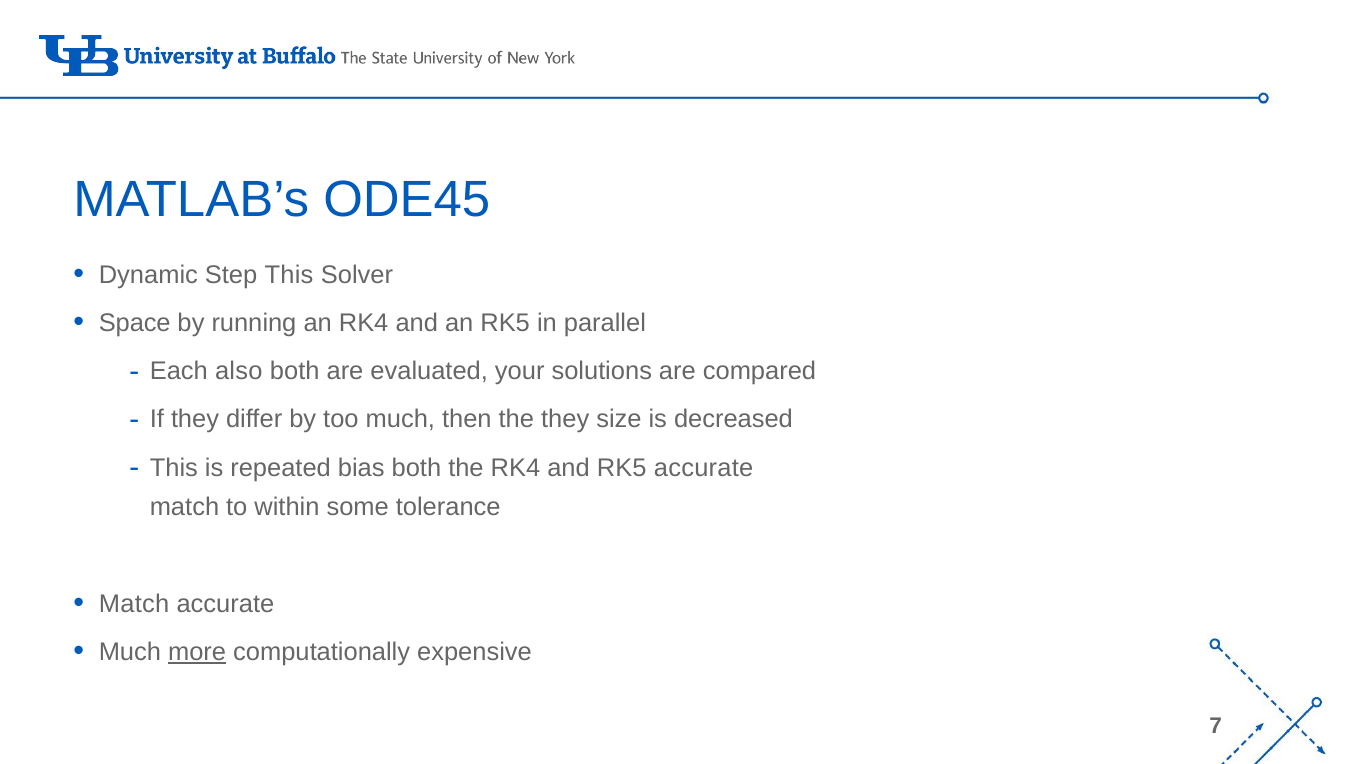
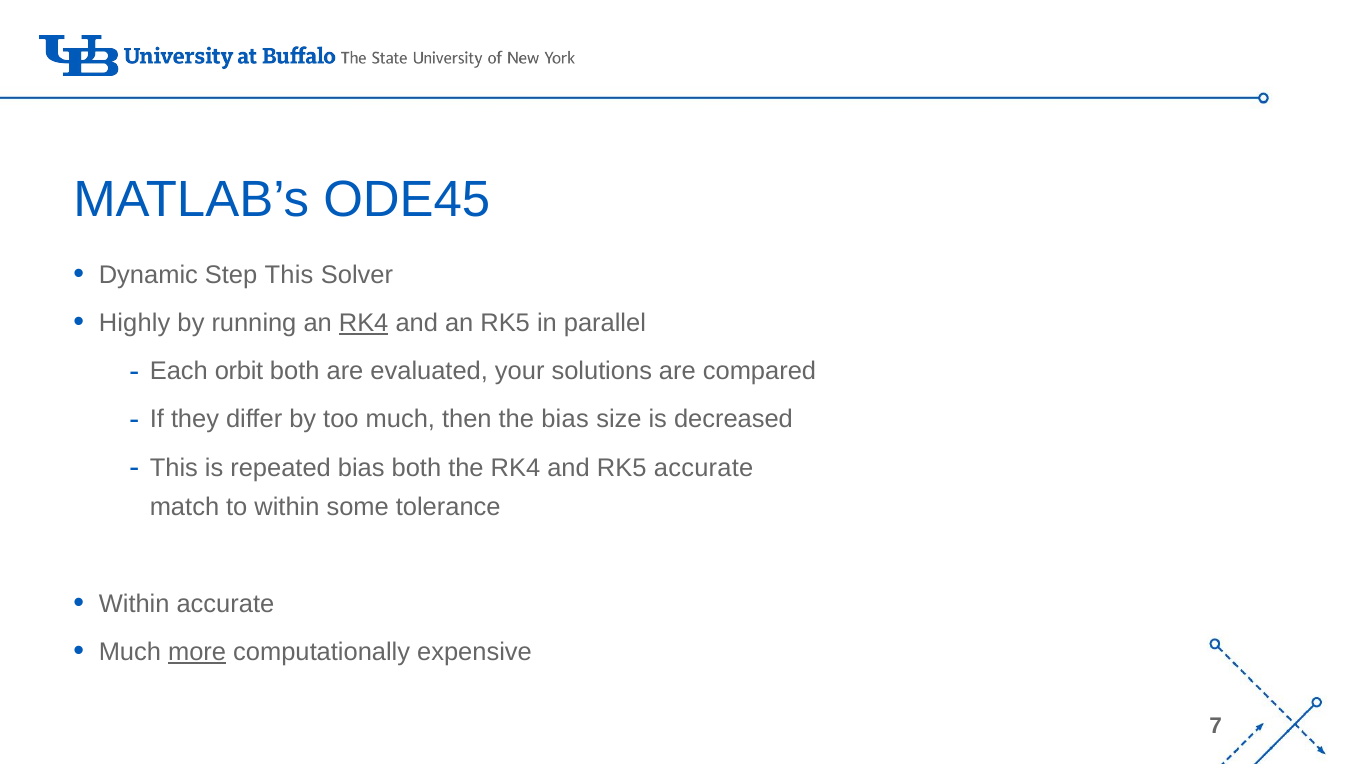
Space: Space -> Highly (135, 323)
RK4 underline: none -> present (364, 323)
also: also -> orbit (239, 371)
the they: they -> bias (565, 420)
Match: Match -> Within (134, 604)
